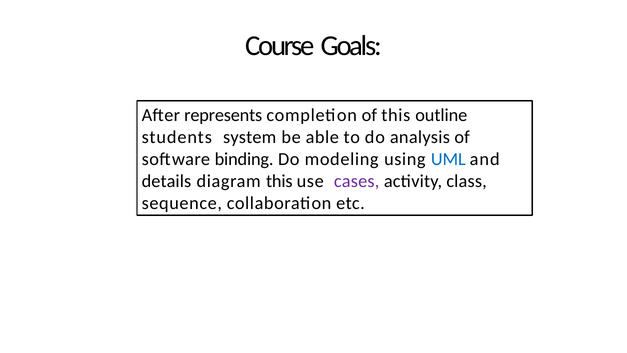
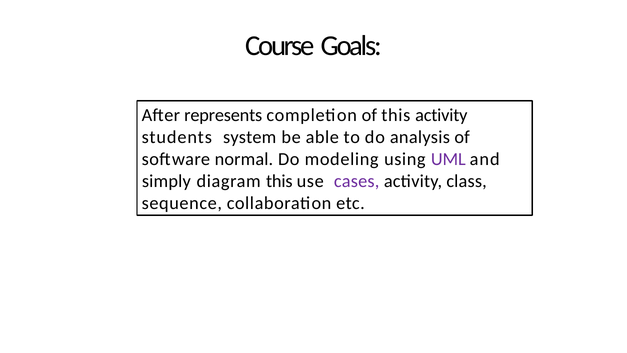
this outline: outline -> activity (441, 115)
binding: binding -> normal (244, 159)
UML colour: blue -> purple (448, 159)
details: details -> simply (166, 181)
